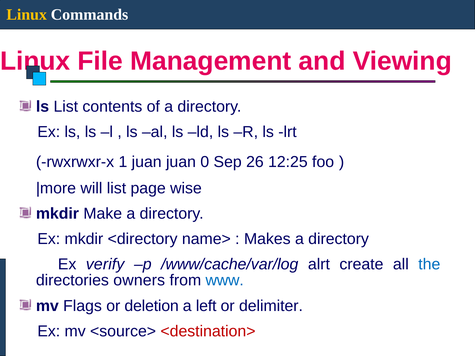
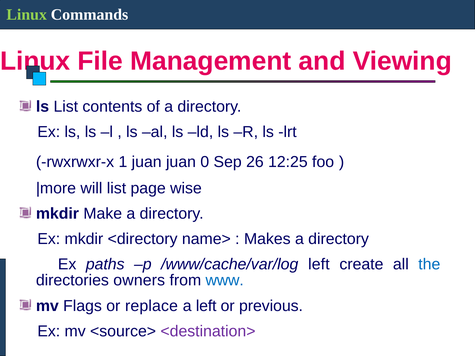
Linux colour: yellow -> light green (27, 15)
verify: verify -> paths (105, 264)
/www/cache/var/log alrt: alrt -> left (319, 264)
deletion: deletion -> replace (151, 306)
delimiter: delimiter -> previous (271, 306)
<destination> colour: red -> purple (208, 331)
